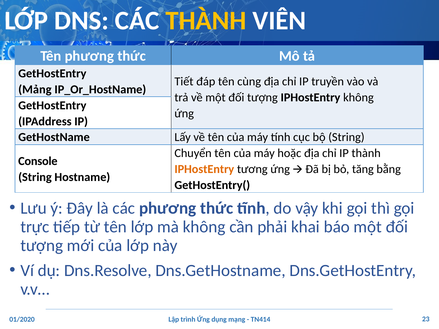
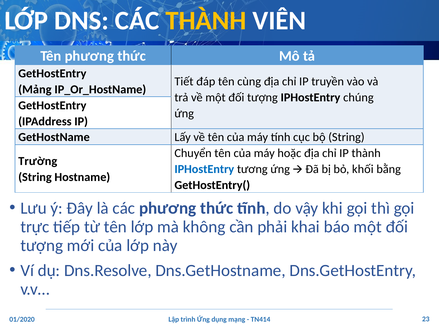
IPHostEntry không: không -> chúng (358, 97)
Console: Console -> Trường (38, 161)
IPHostEntry colour: orange -> blue (204, 169)
tăng: tăng -> khối (363, 169)
